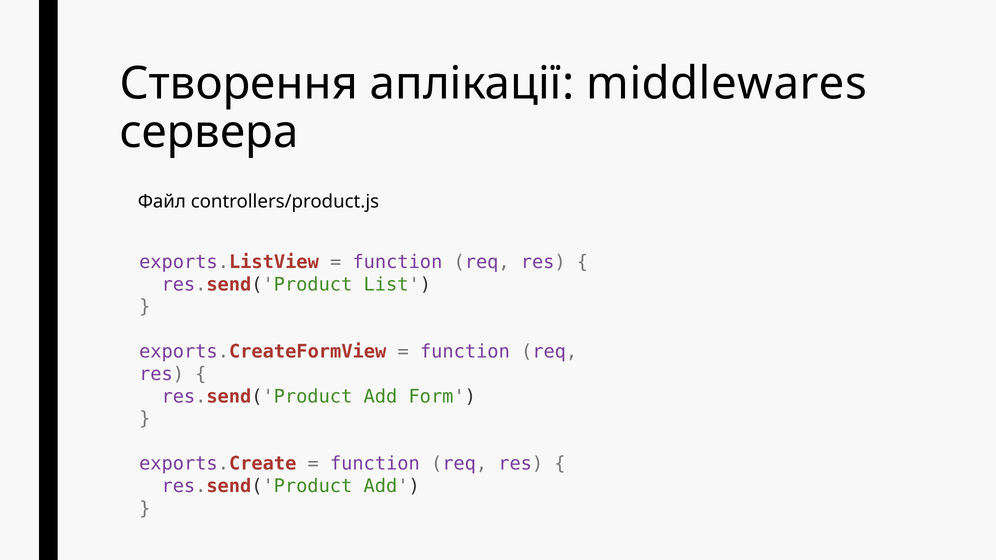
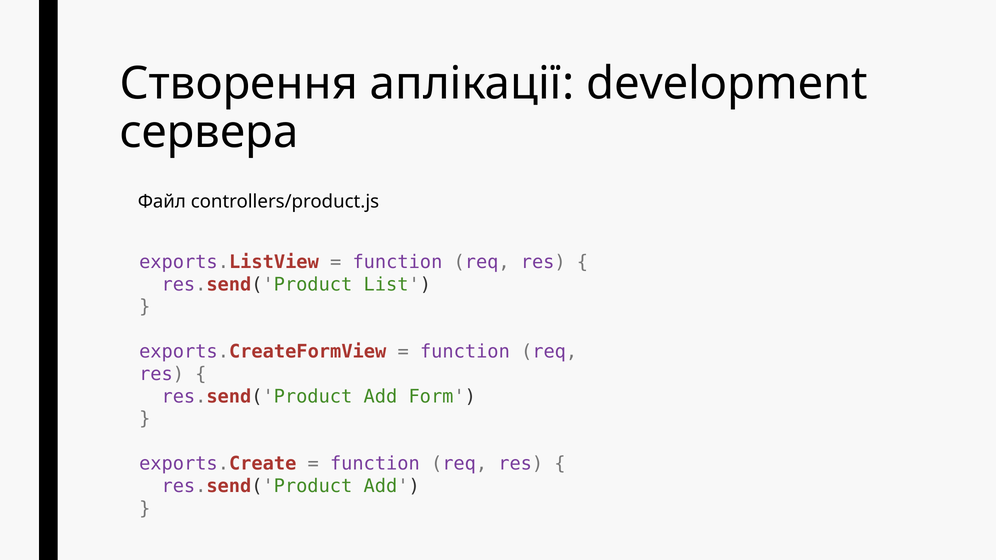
middlewares: middlewares -> development (727, 84)
